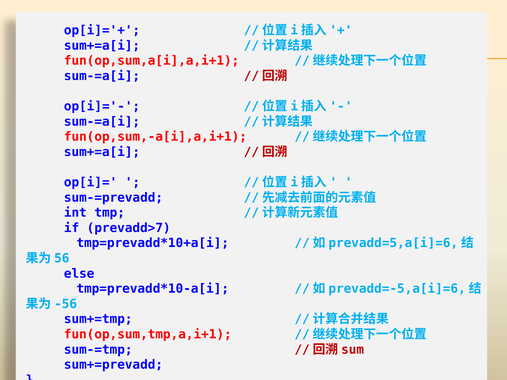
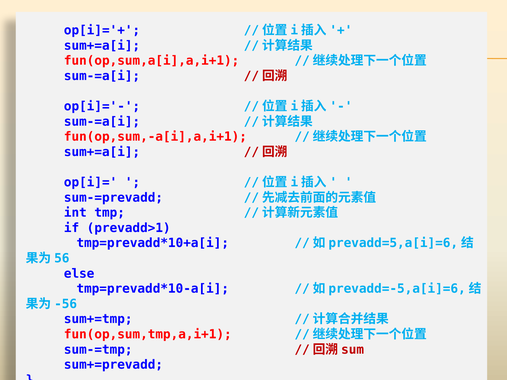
prevadd>7: prevadd>7 -> prevadd>1 (129, 228)
